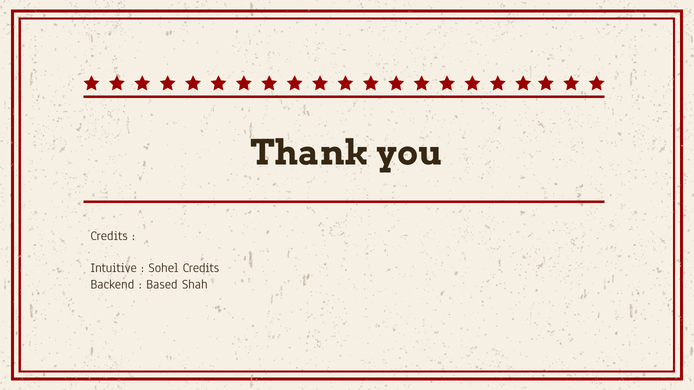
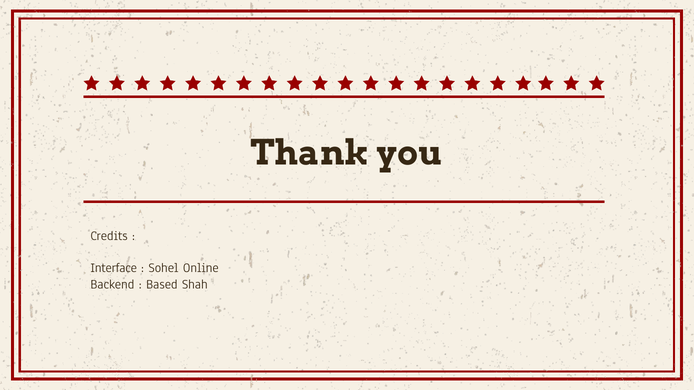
Intuitive: Intuitive -> Interface (114, 268)
Sohel Credits: Credits -> Online (201, 268)
